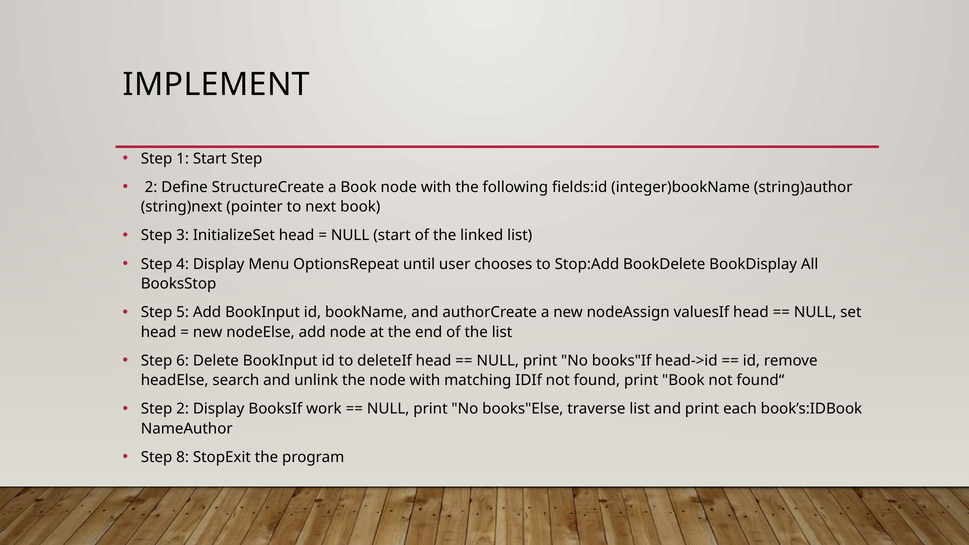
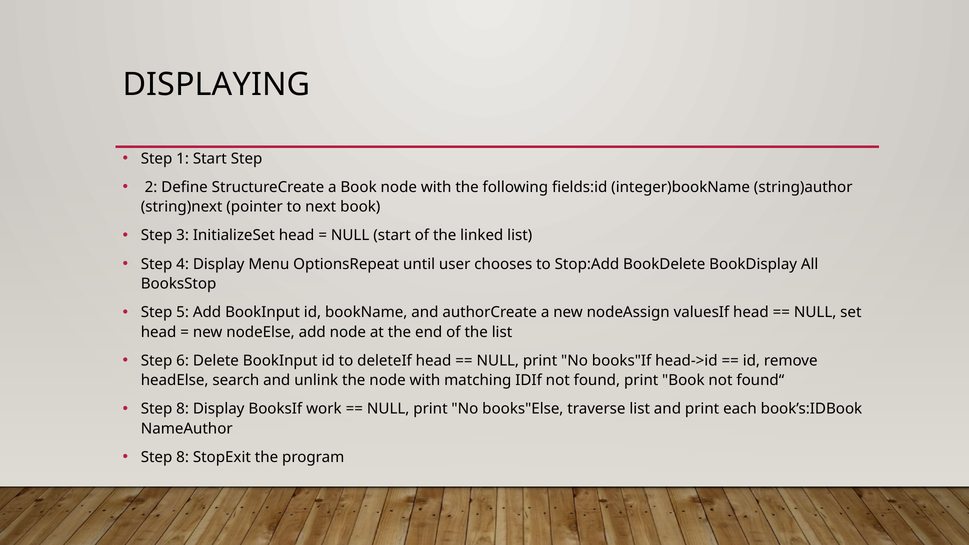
IMPLEMENT: IMPLEMENT -> DISPLAYING (217, 85)
2: 2 -> 8 (183, 409)
